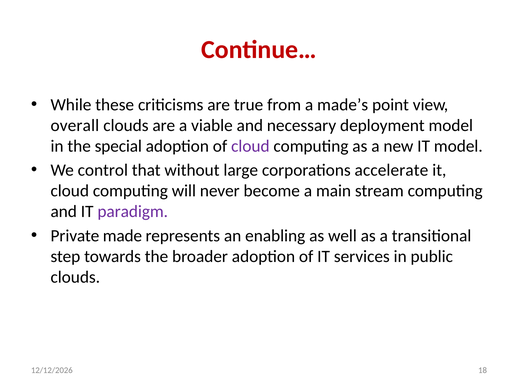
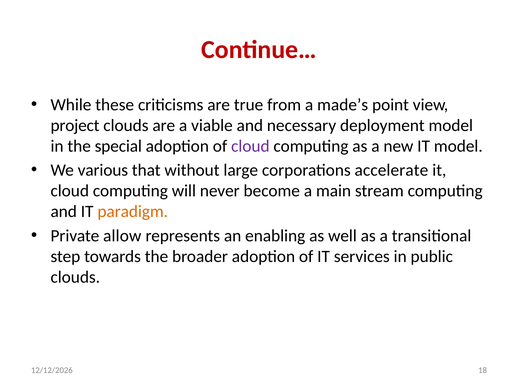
overall: overall -> project (75, 126)
control: control -> various (103, 170)
paradigm colour: purple -> orange (133, 212)
made: made -> allow (122, 236)
